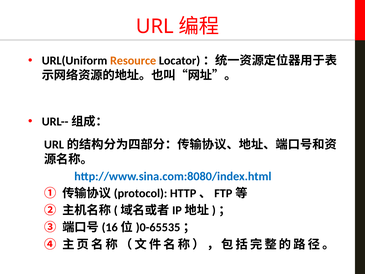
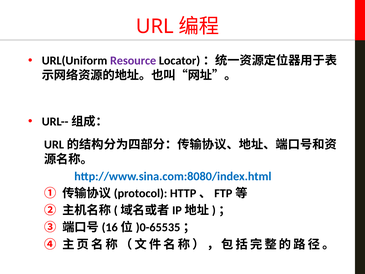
Resource colour: orange -> purple (133, 61)
